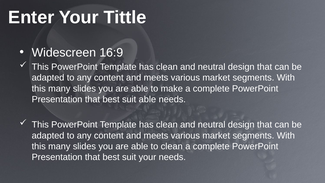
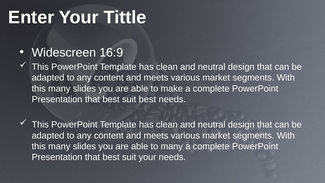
suit able: able -> best (147, 99)
to clean: clean -> many (172, 146)
